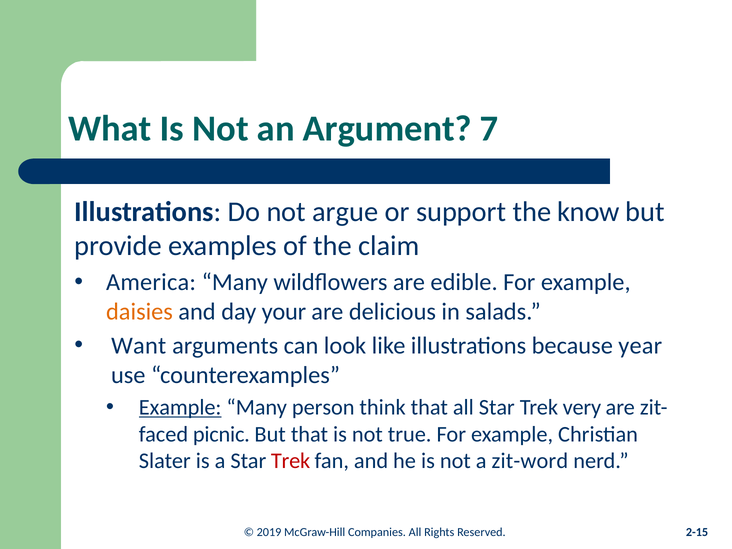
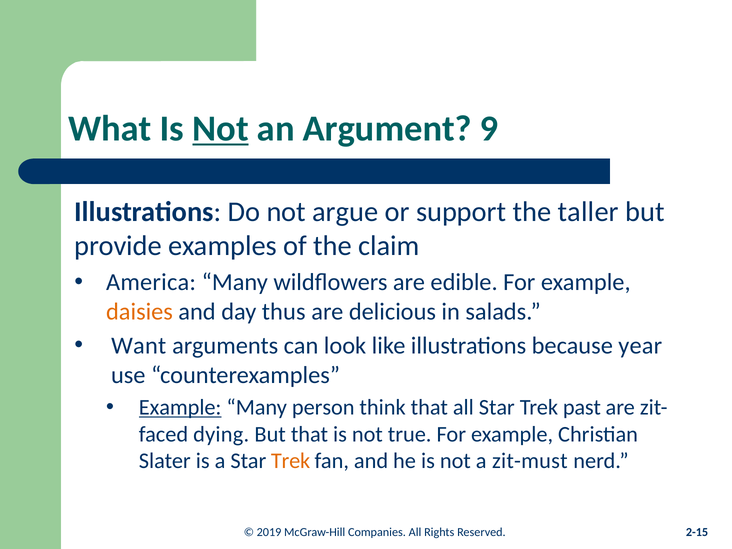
Not underline: none -> present (220, 129)
7: 7 -> 9 (489, 129)
know: know -> taller (588, 212)
your: your -> thus (284, 312)
very: very -> past (582, 407)
picnic: picnic -> dying (221, 434)
Trek colour: red -> orange (291, 461)
zit-word: zit-word -> zit-must (530, 461)
